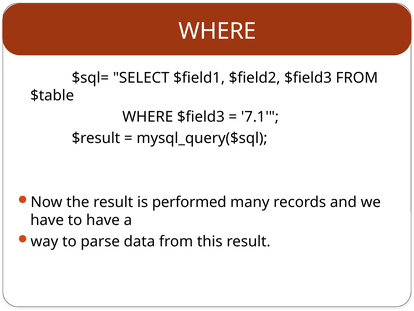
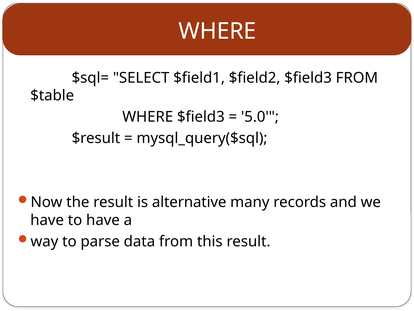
7.1: 7.1 -> 5.0 (260, 117)
performed: performed -> alternative (189, 202)
